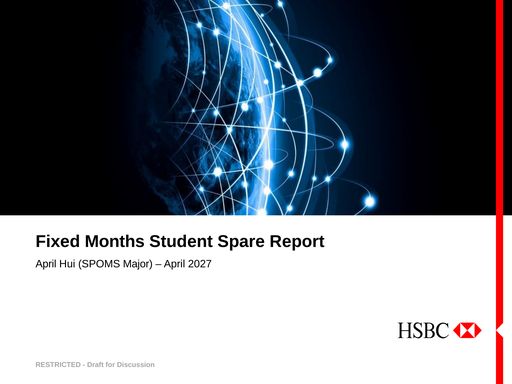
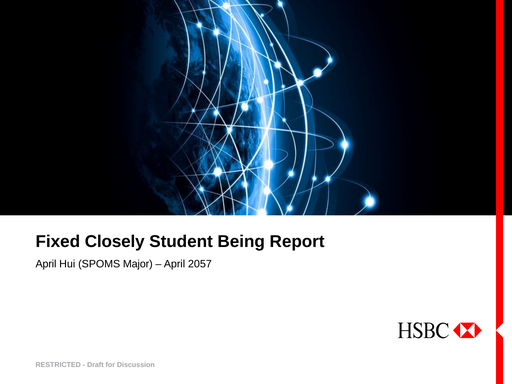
Months: Months -> Closely (115, 242)
Spare: Spare -> Being (241, 242)
2027: 2027 -> 2057 (200, 264)
